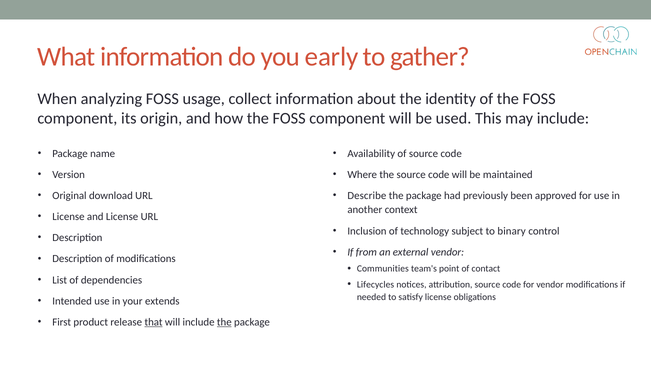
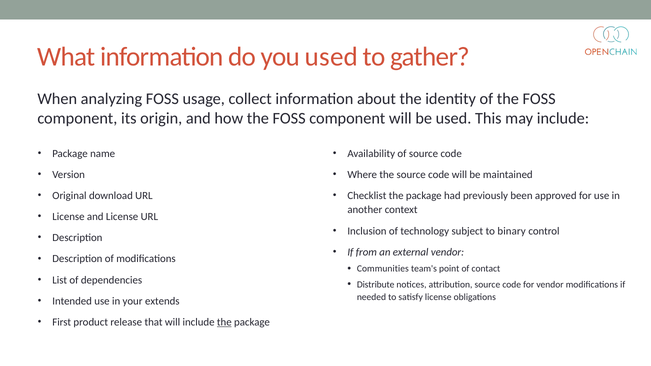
you early: early -> used (331, 57)
Describe: Describe -> Checklist (367, 196)
Lifecycles: Lifecycles -> Distribute (376, 285)
that underline: present -> none (154, 322)
